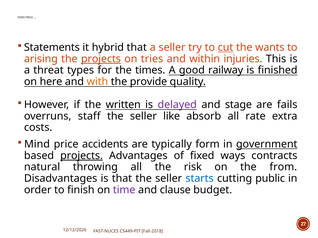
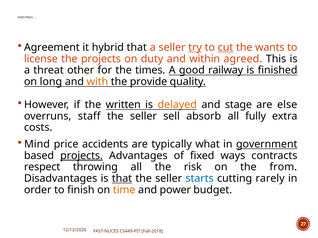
Statements: Statements -> Agreement (52, 48)
try underline: none -> present (195, 48)
arising: arising -> license (41, 59)
projects underline: present -> none (101, 59)
tries: tries -> duty (152, 59)
injuries: injuries -> agreed (243, 59)
types: types -> other (81, 70)
here: here -> long (51, 82)
delayed colour: purple -> orange (177, 105)
fails: fails -> else (287, 105)
like: like -> sell (172, 116)
rate: rate -> fully (256, 116)
form: form -> what (208, 144)
natural: natural -> respect (42, 167)
that underline: none -> present (122, 179)
public: public -> rarely (270, 179)
time colour: purple -> orange (124, 190)
clause: clause -> power (175, 190)
